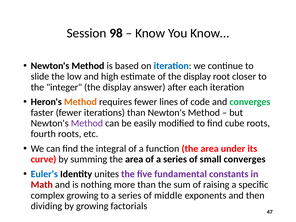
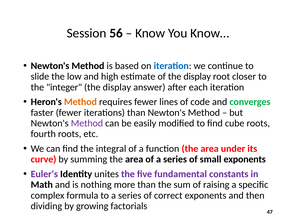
98: 98 -> 56 (116, 33)
small converges: converges -> exponents (245, 159)
Euler's colour: blue -> purple (44, 174)
Math colour: red -> black (42, 185)
complex growing: growing -> formula (82, 195)
middle: middle -> correct (168, 195)
